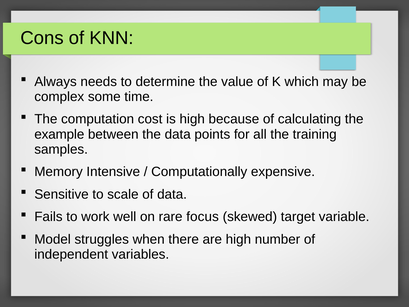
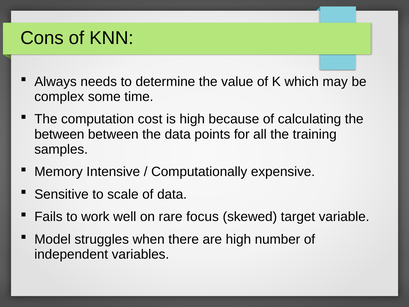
example: example -> between (59, 134)
